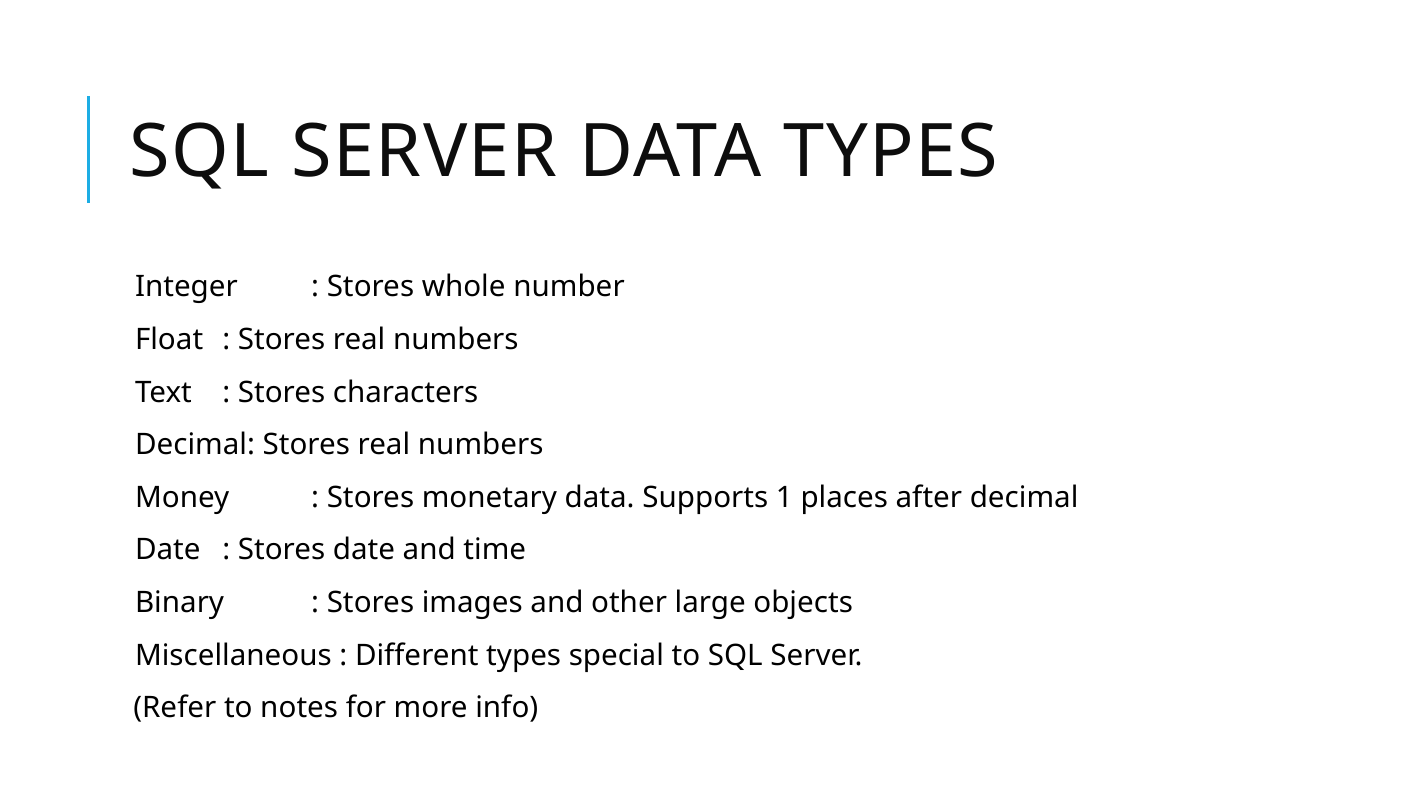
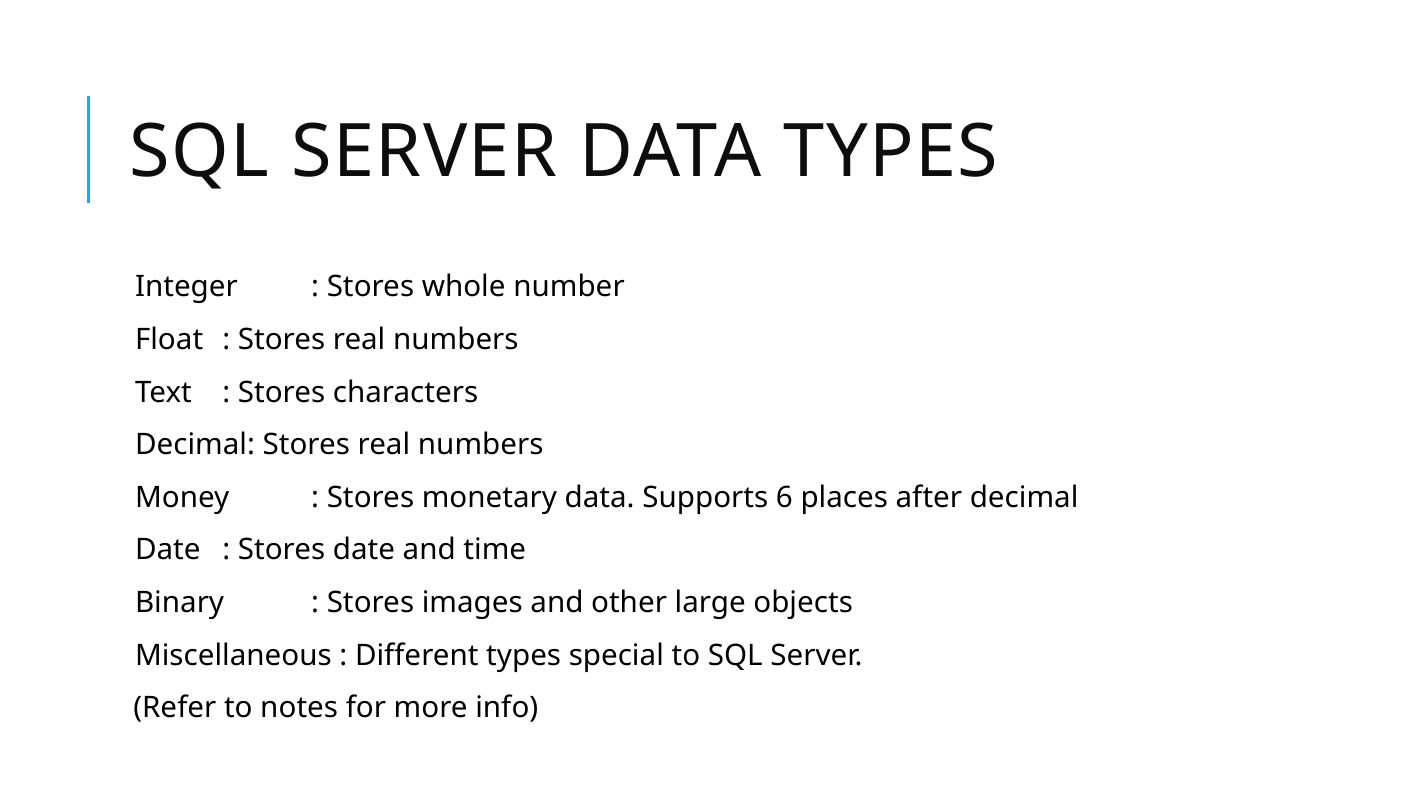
1: 1 -> 6 (784, 497)
